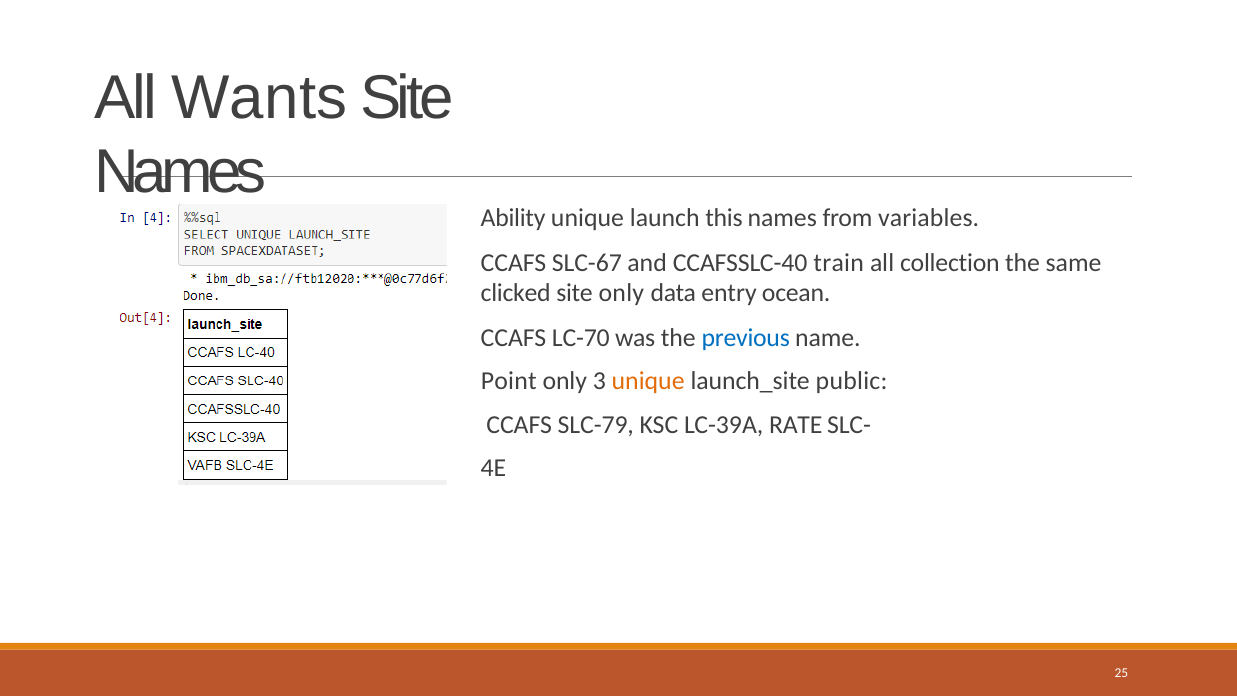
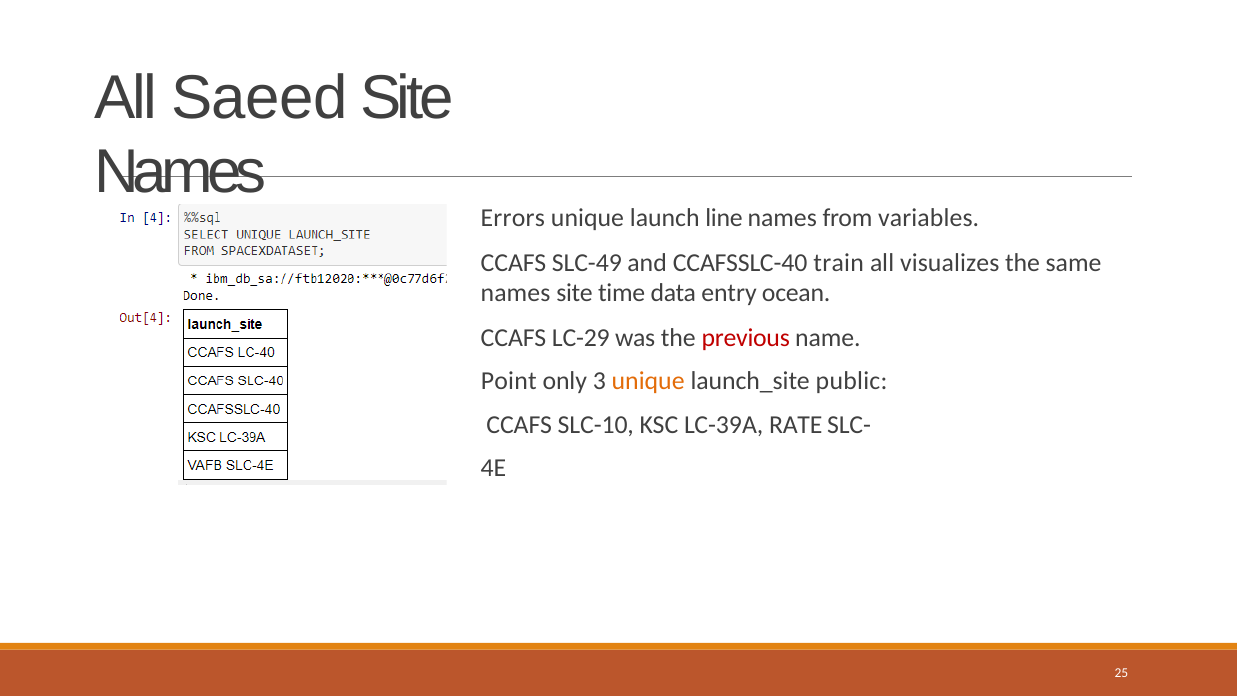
Wants: Wants -> Saeed (260, 98)
Ability: Ability -> Errors (513, 218)
this: this -> line (724, 218)
SLC-67: SLC-67 -> SLC-49 (587, 263)
collection: collection -> visualizes (950, 263)
clicked: clicked -> names (516, 292)
site only: only -> time (622, 292)
LC-70: LC-70 -> LC-29 (581, 337)
previous colour: blue -> red (746, 337)
SLC-79: SLC-79 -> SLC-10 (596, 425)
